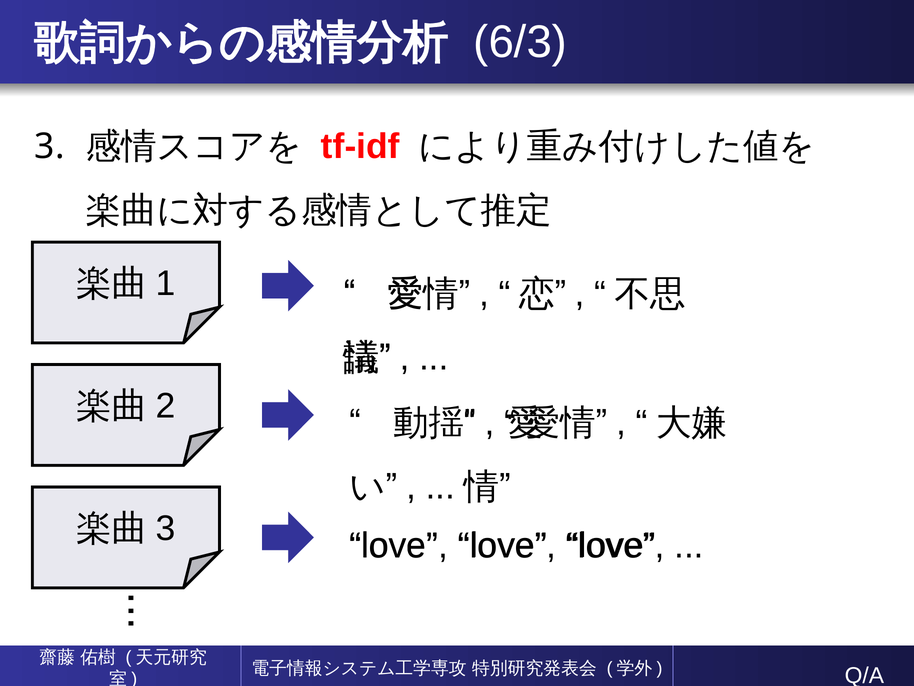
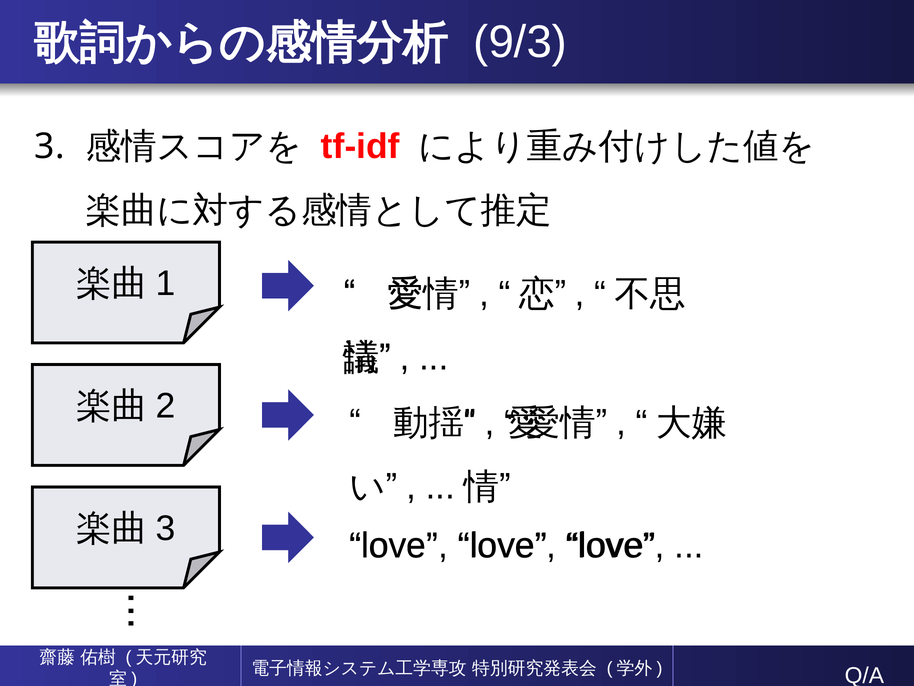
6/3: 6/3 -> 9/3 (520, 42)
